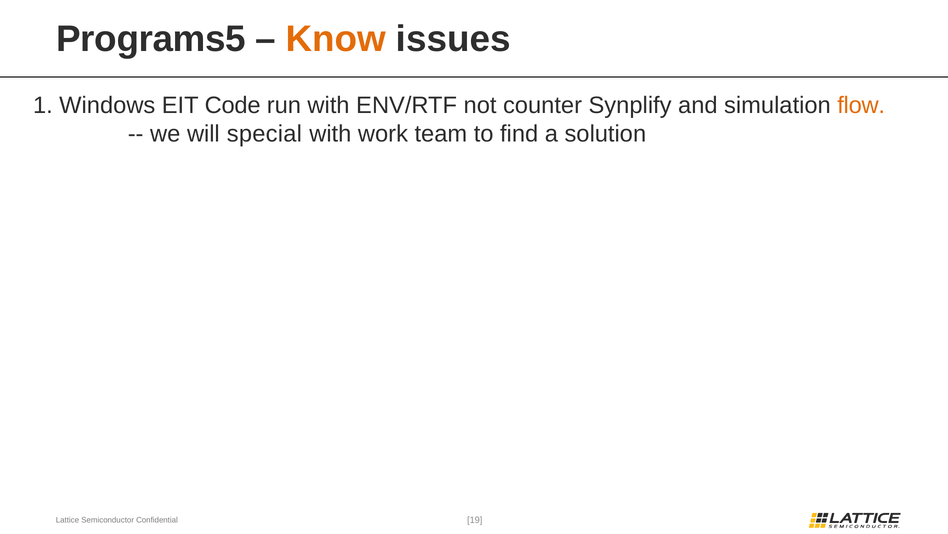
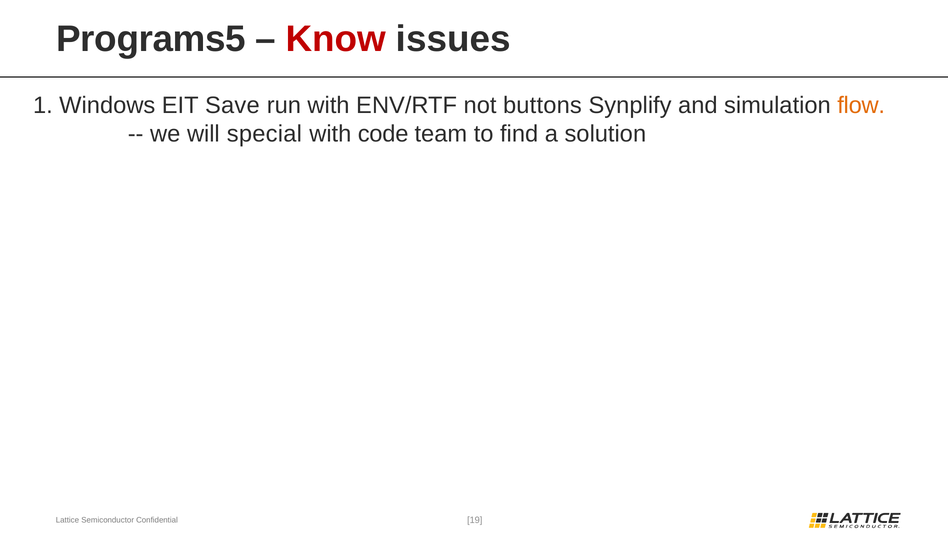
Know colour: orange -> red (336, 39)
Code: Code -> Save (232, 105)
counter: counter -> buttons (542, 105)
work: work -> code (383, 134)
